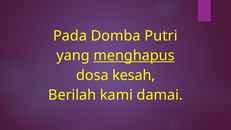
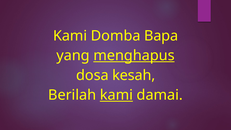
Pada: Pada -> Kami (70, 36)
Putri: Putri -> Bapa (161, 36)
kami underline: none -> present (116, 95)
